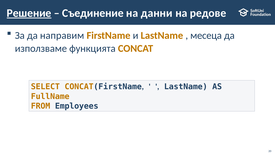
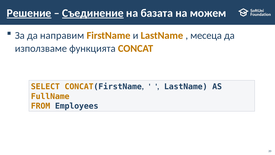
Съединение underline: none -> present (93, 13)
данни: данни -> базата (157, 13)
редове: редове -> можем (208, 13)
